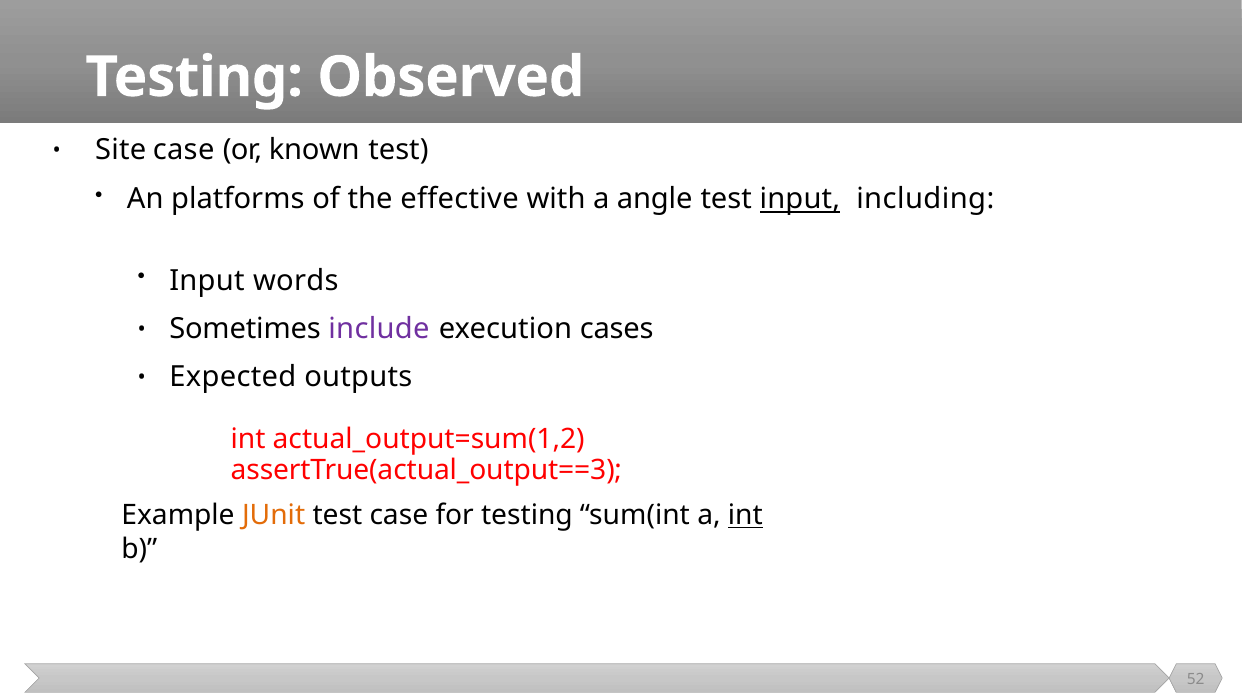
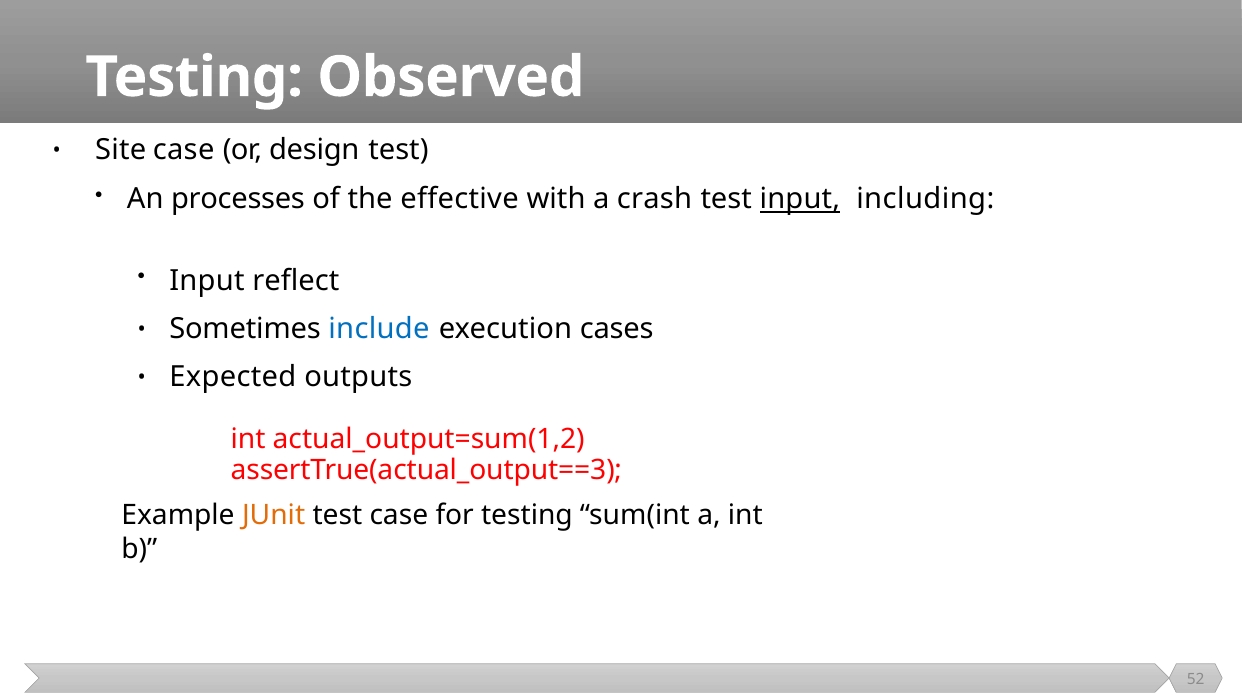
known: known -> design (314, 150)
platforms: platforms -> processes (238, 199)
angle: angle -> crash (655, 199)
words: words -> reflect (296, 281)
include colour: purple -> blue (379, 329)
int underline: present -> none (745, 516)
